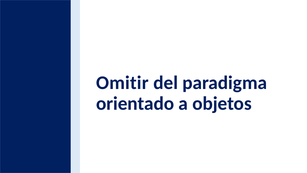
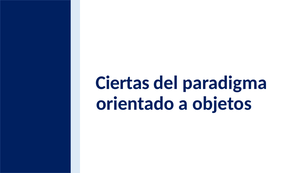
Omitir: Omitir -> Ciertas (123, 83)
